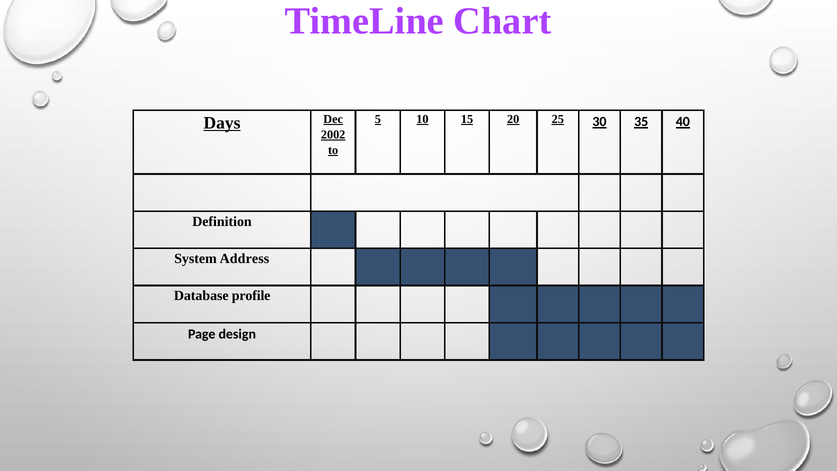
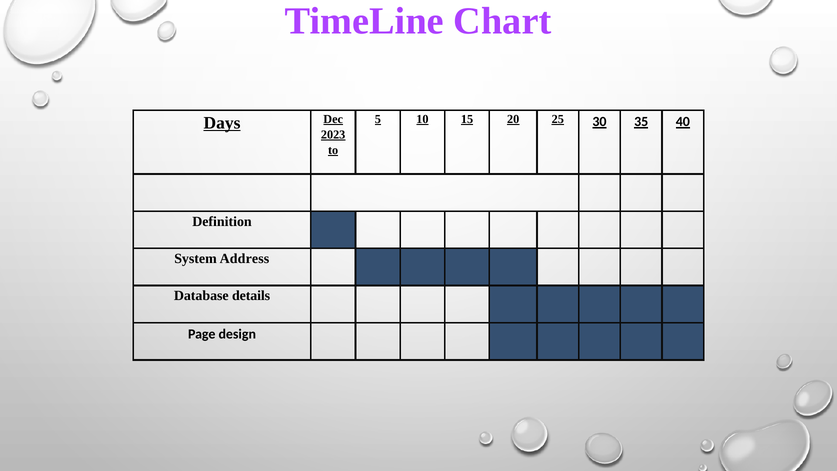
2002: 2002 -> 2023 (333, 135)
profile: profile -> details (251, 296)
